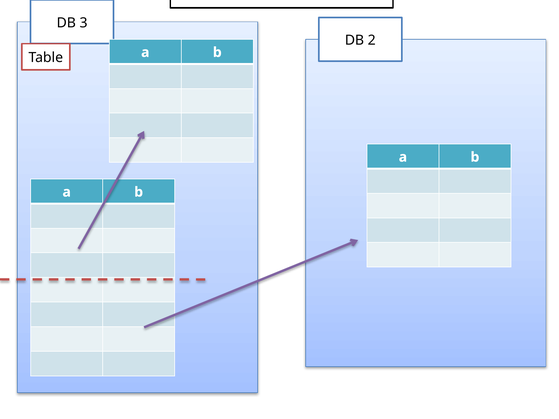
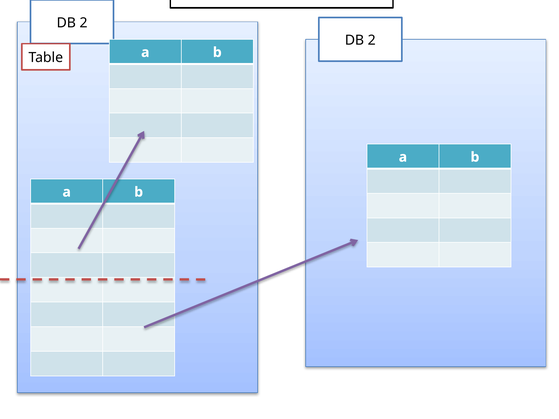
3: 3 -> 2 (84, 23)
